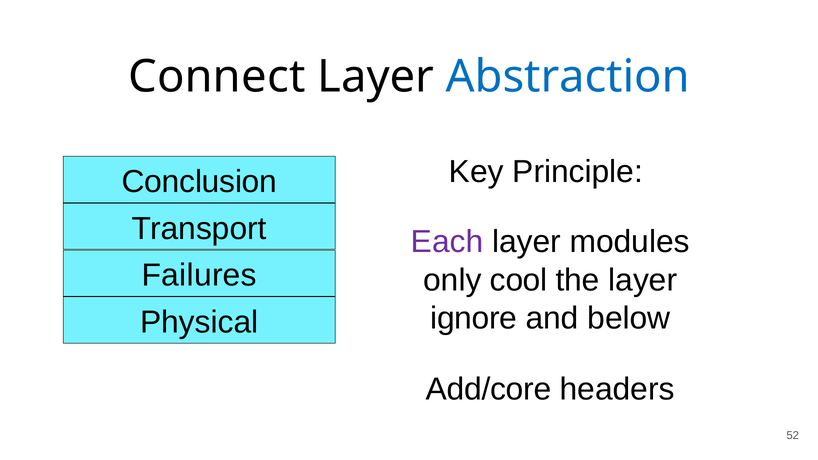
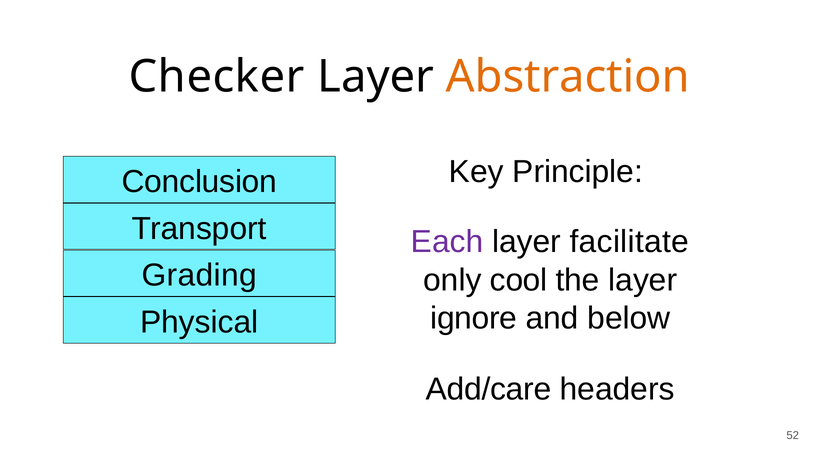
Connect: Connect -> Checker (217, 77)
Abstraction colour: blue -> orange (568, 77)
modules: modules -> facilitate (629, 242)
Failures: Failures -> Grading (199, 275)
Add/core: Add/core -> Add/care (489, 389)
